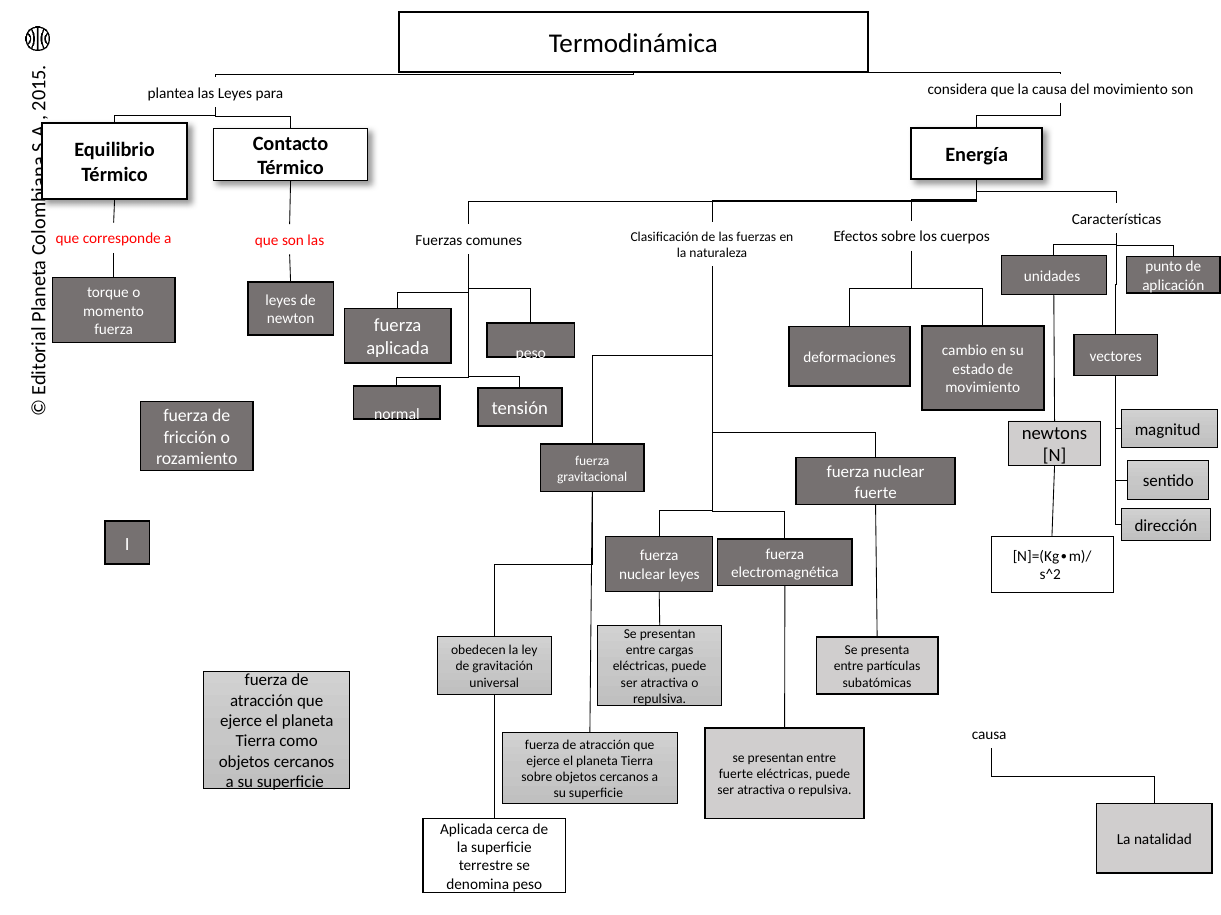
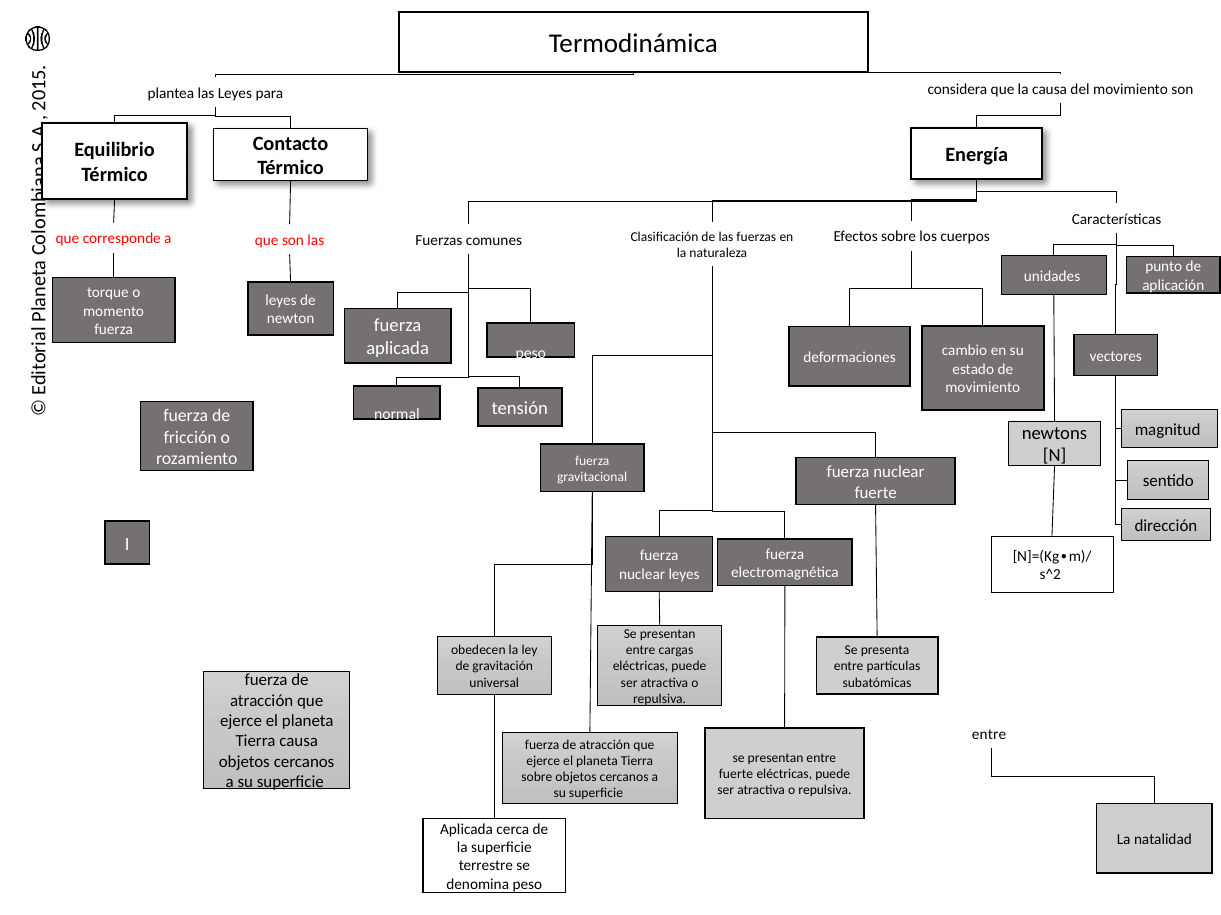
causa: causa -> entre (989, 735)
Tierra como: como -> causa (299, 742)
